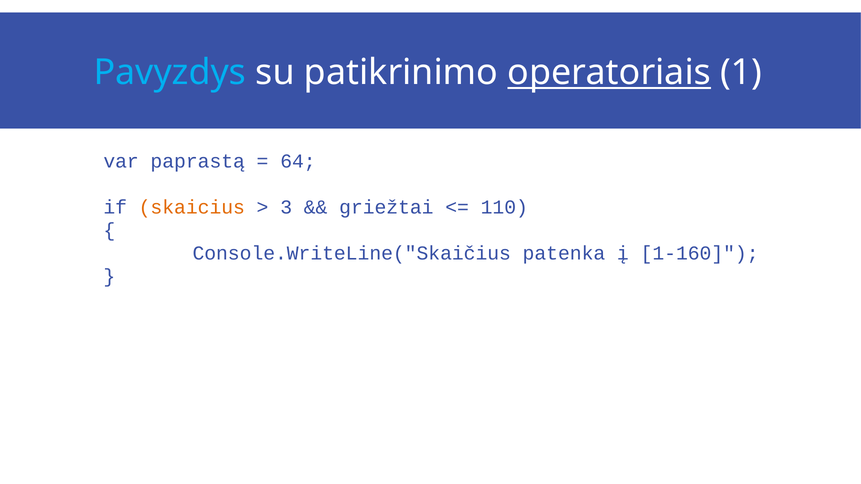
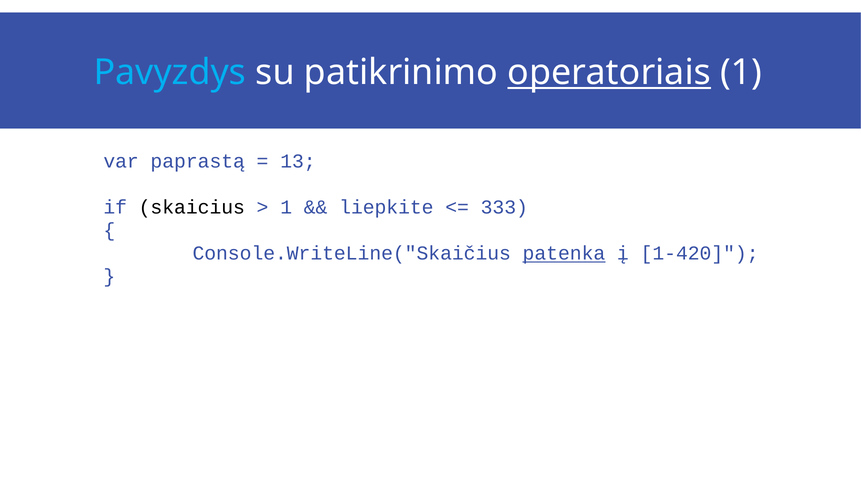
64: 64 -> 13 (298, 161)
skaicius colour: orange -> black (192, 207)
3: 3 -> 1 (286, 207)
griežtai: griežtai -> liepkite (386, 207)
110: 110 -> 333 (504, 207)
patenka underline: none -> present (564, 254)
1-160: 1-160 -> 1-420 (700, 254)
